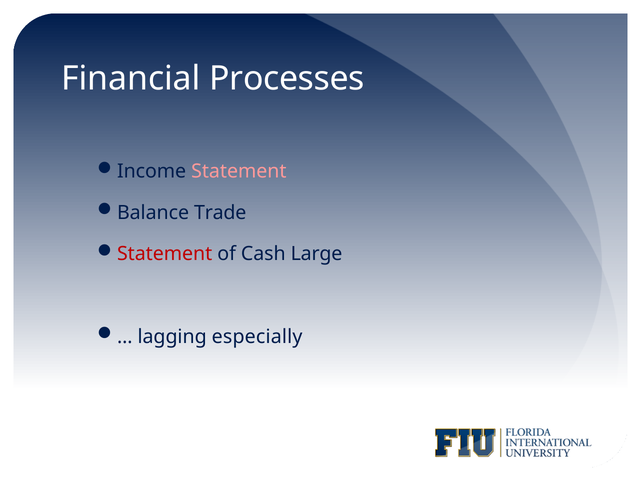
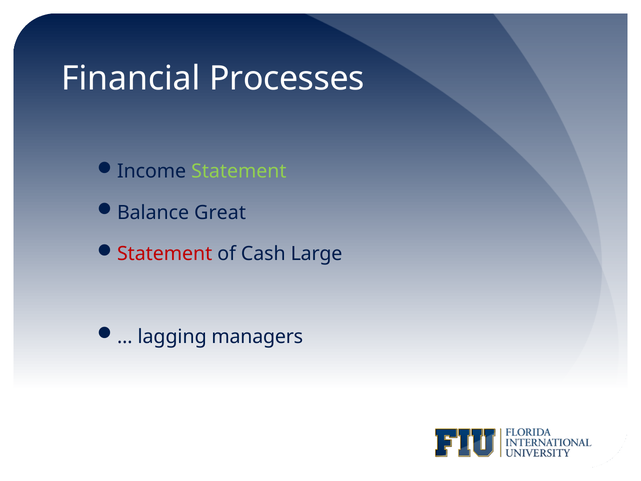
Statement colour: pink -> light green (239, 171)
Trade: Trade -> Great (220, 213)
especially: especially -> managers (257, 336)
